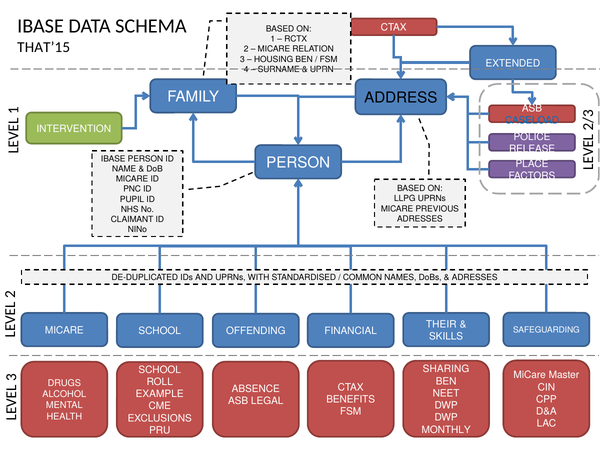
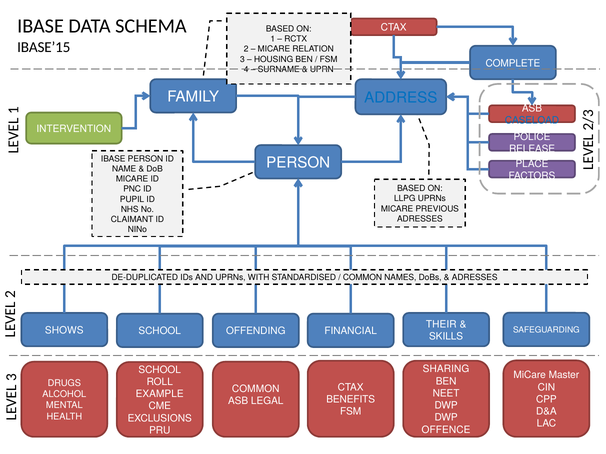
THAT’15: THAT’15 -> IBASE’15 (44, 47)
EXTENDED: EXTENDED -> COMPLETE (513, 63)
ADDRESS colour: black -> blue (401, 98)
MICARE: MICARE -> SHOWS (64, 331)
ABSENCE: ABSENCE -> COMMON (256, 389)
MONTHLY: MONTHLY -> OFFENCE (446, 430)
